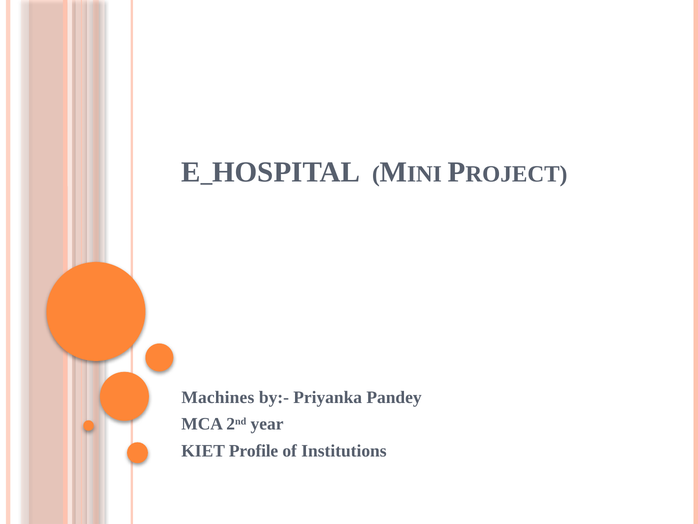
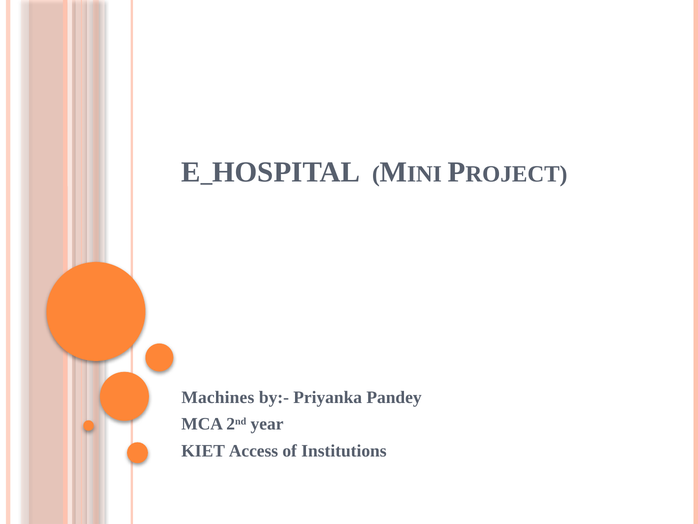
Profile: Profile -> Access (254, 451)
